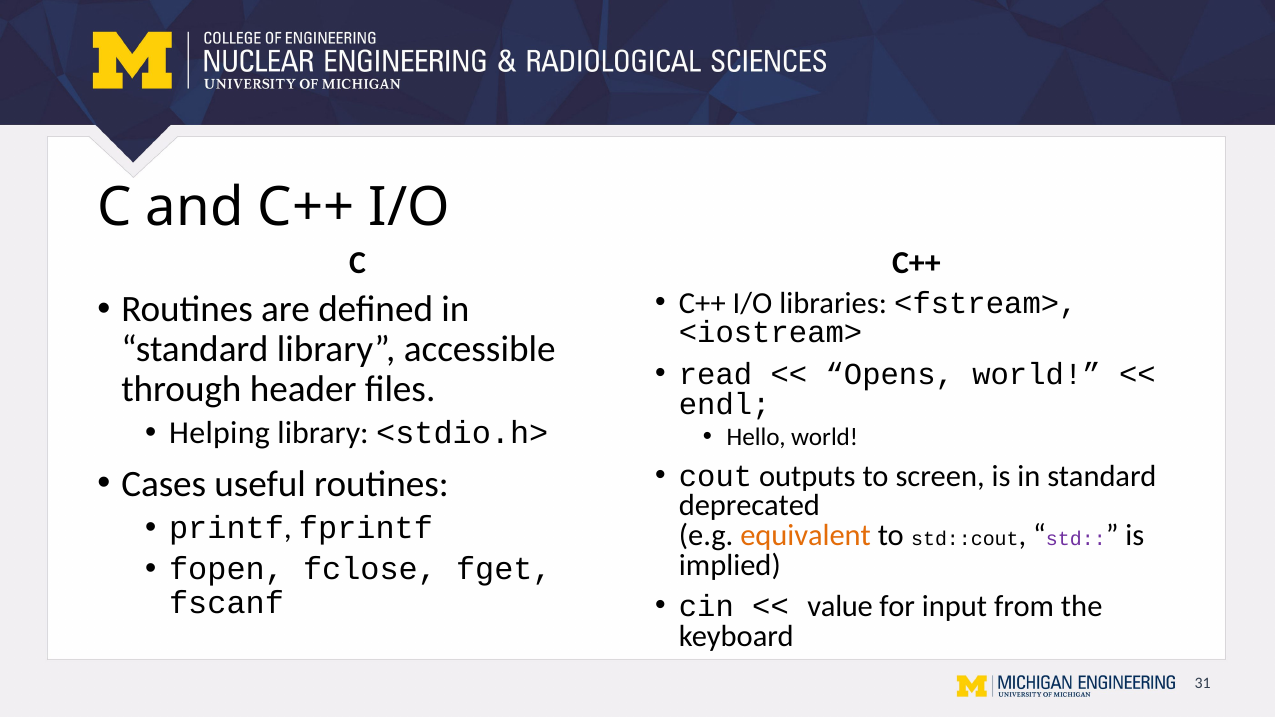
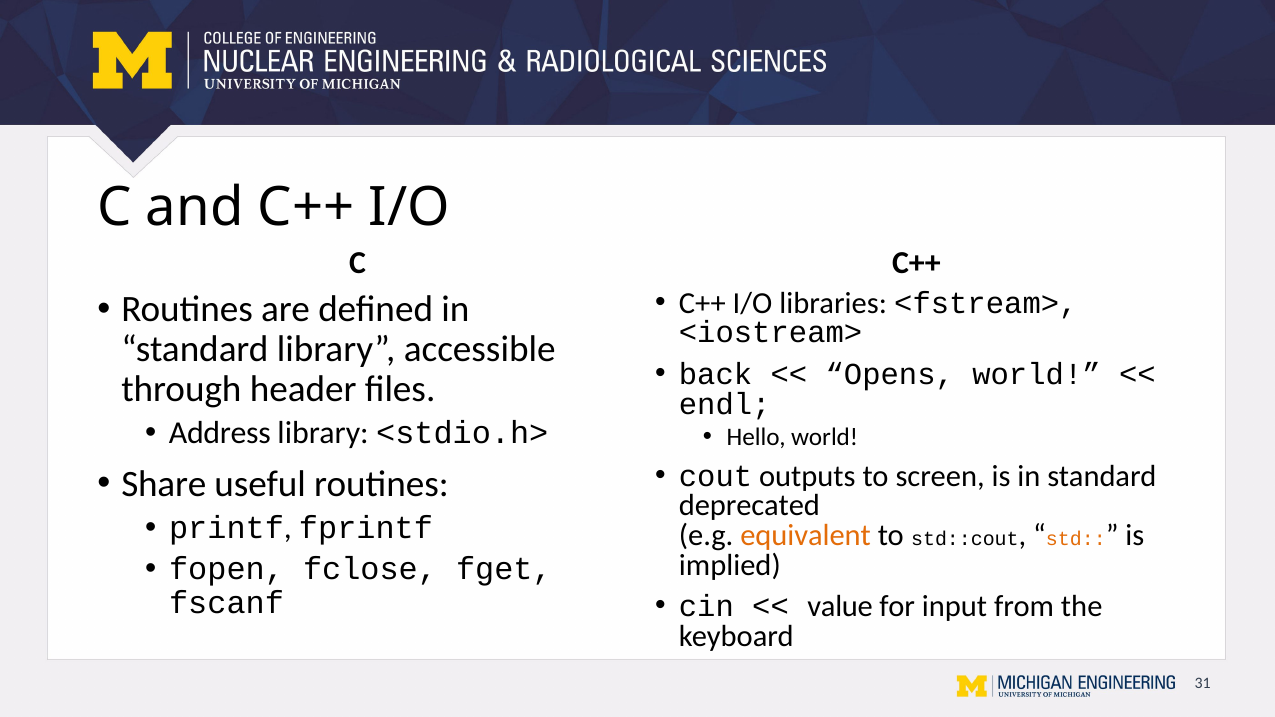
read: read -> back (716, 374)
Helping: Helping -> Address (220, 433)
Cases: Cases -> Share (164, 484)
std colour: purple -> orange (1076, 539)
